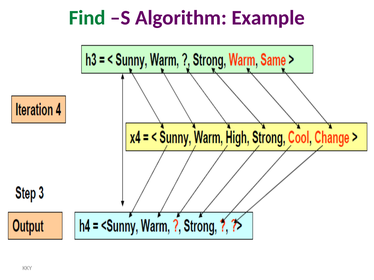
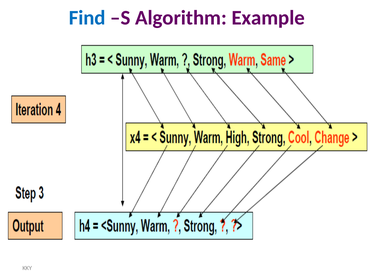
Find colour: green -> blue (87, 18)
